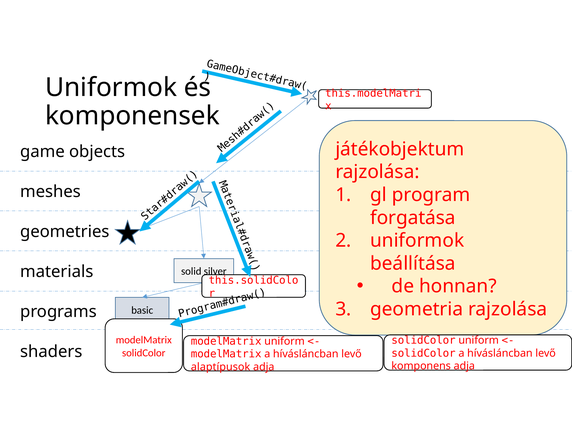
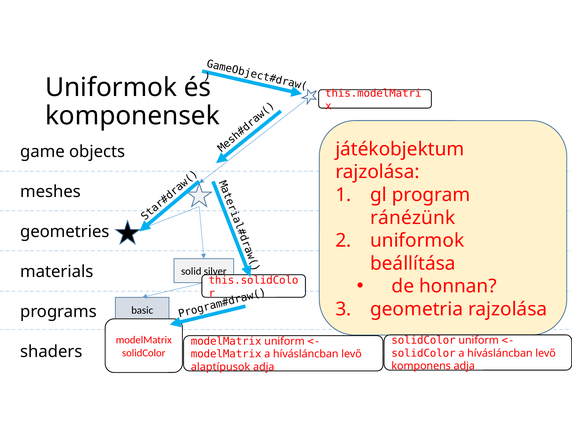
forgatása: forgatása -> ránézünk (413, 218)
